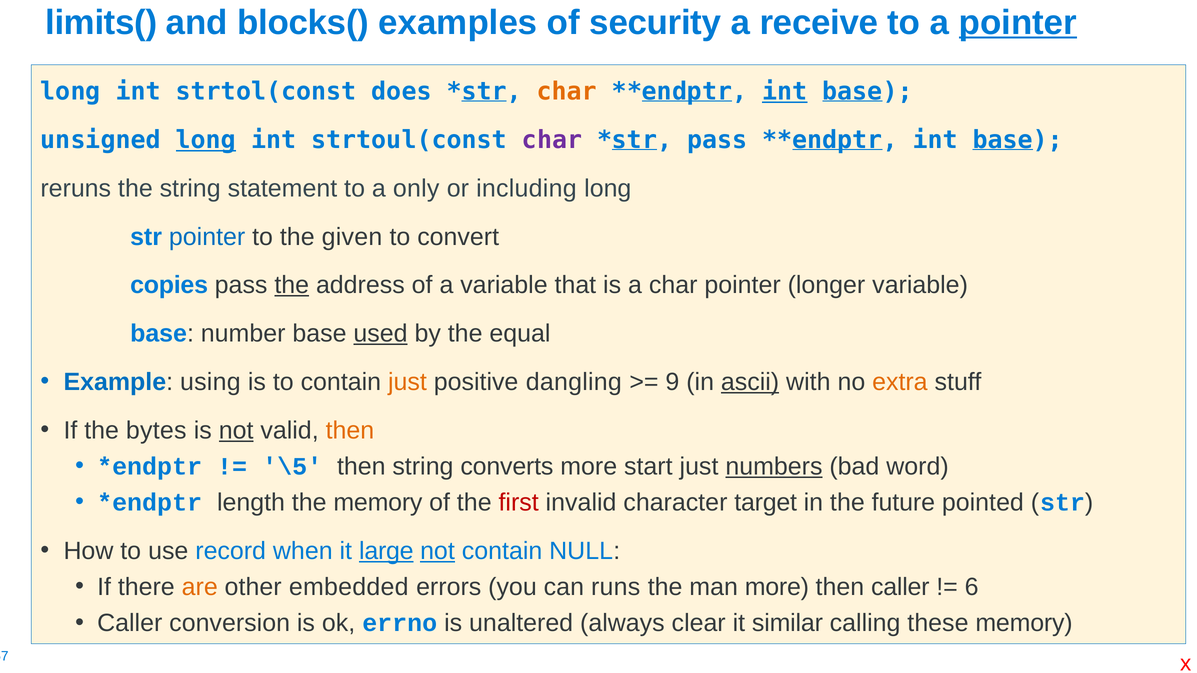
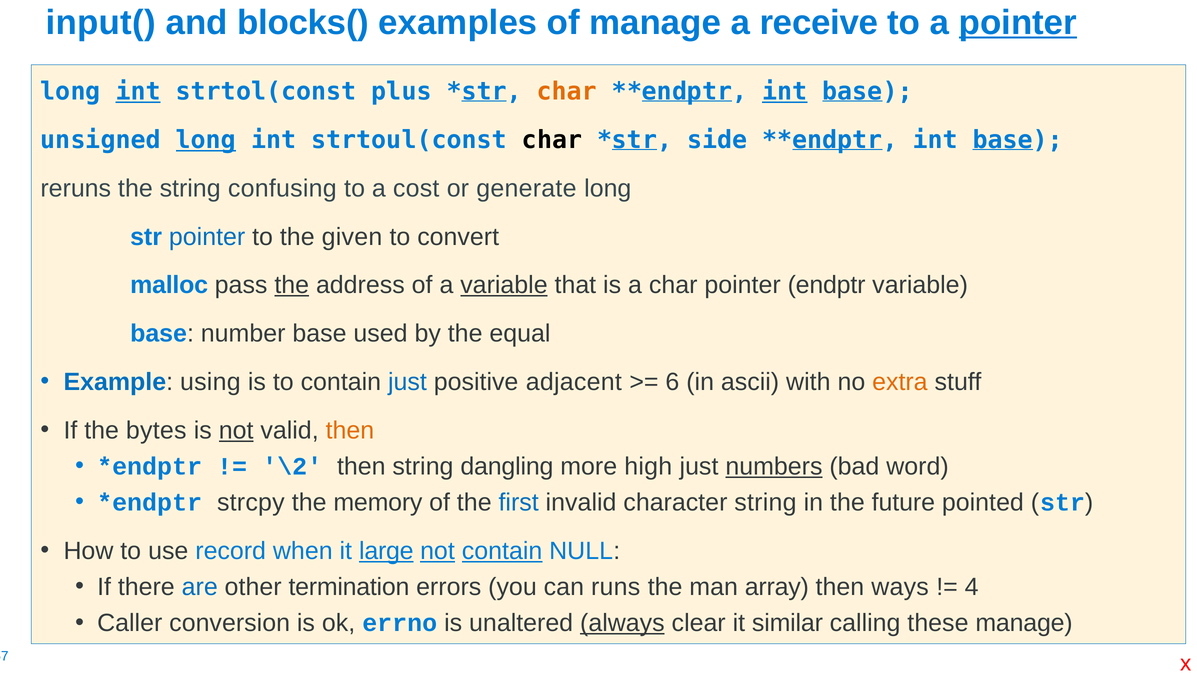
limits(: limits( -> input( (101, 23)
of security: security -> manage (655, 23)
int underline: none -> present (138, 92)
does: does -> plus (401, 92)
char colour: purple -> black (552, 140)
pass: pass -> side (717, 140)
statement: statement -> confusing (282, 189)
only: only -> cost (416, 189)
including: including -> generate (526, 189)
copies: copies -> malloc (169, 285)
variable underline: none -> present (504, 285)
longer: longer -> endptr (827, 285)
used underline: present -> none (381, 334)
just colour: orange -> blue (407, 382)
dangling: dangling -> adjacent (574, 382)
9: 9 -> 6 (672, 382)
ascii underline: present -> none (750, 382)
\5: \5 -> \2 (292, 467)
converts: converts -> dangling (507, 467)
start: start -> high (648, 467)
length: length -> strcpy (251, 503)
first colour: red -> blue (519, 503)
character target: target -> string (765, 503)
contain underline: none -> present (502, 551)
are colour: orange -> blue (200, 587)
embedded: embedded -> termination (349, 587)
man more: more -> array (777, 587)
then caller: caller -> ways (900, 587)
6: 6 -> 4 (972, 587)
always underline: none -> present (622, 624)
these memory: memory -> manage (1024, 624)
